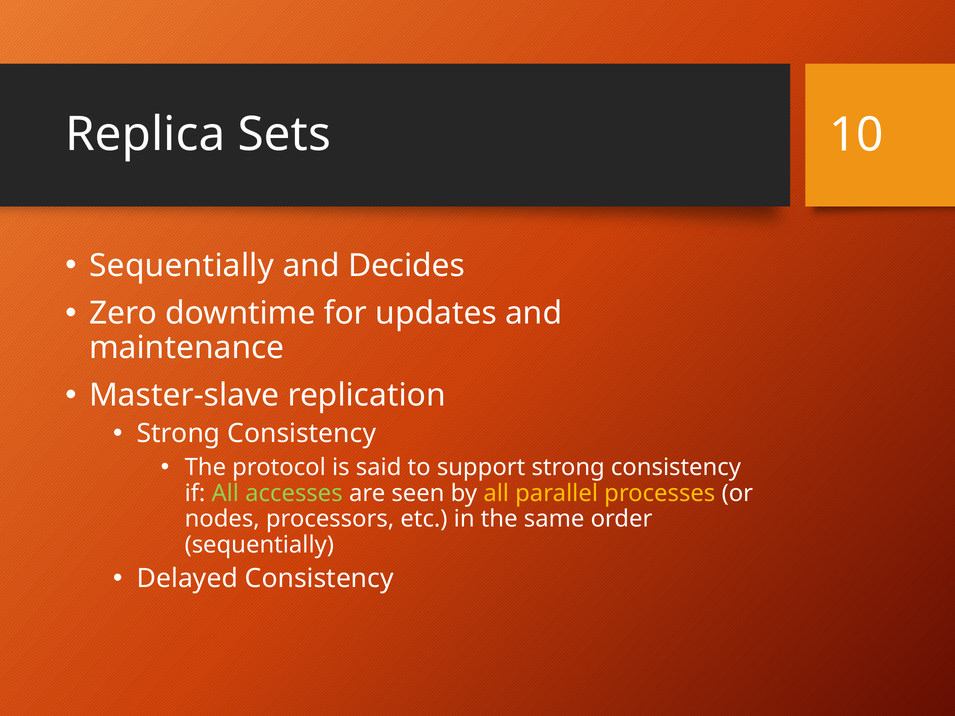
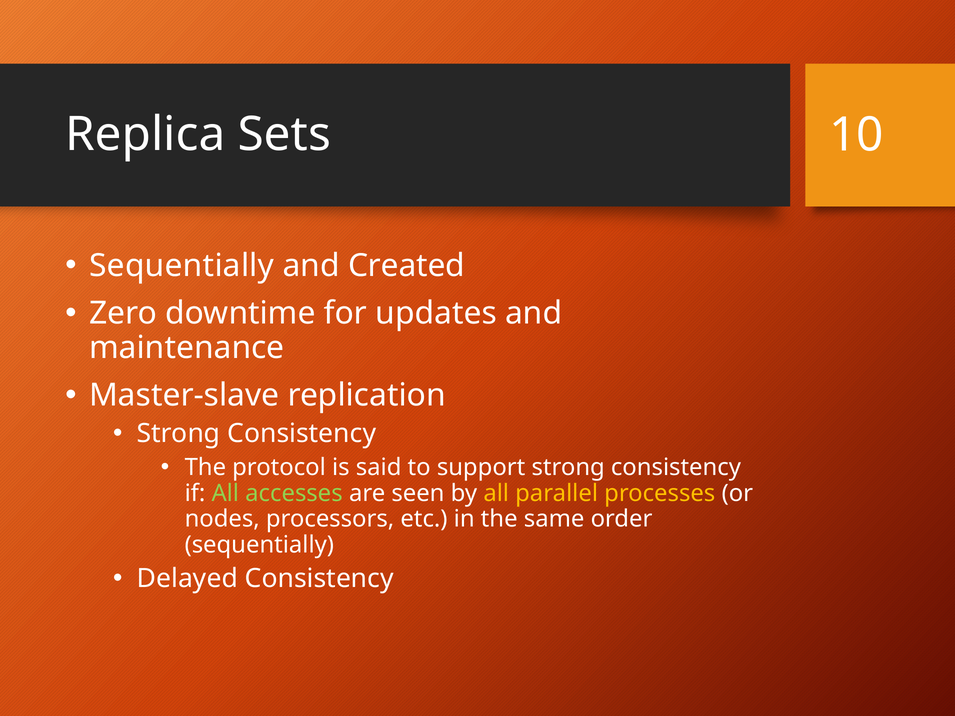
Decides: Decides -> Created (406, 266)
